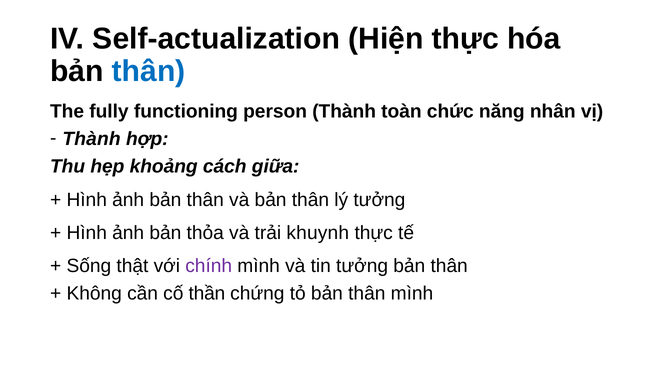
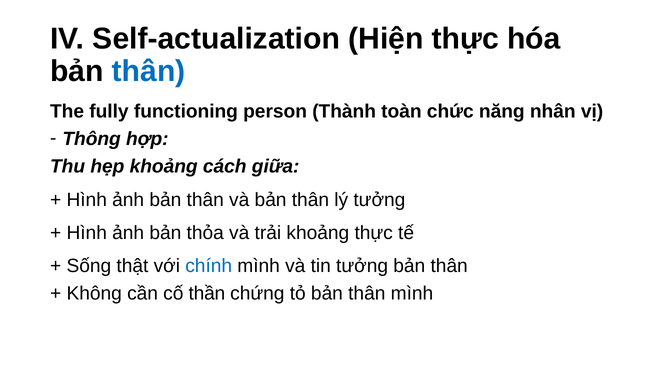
Thành: Thành -> Thông (92, 139)
trải khuynh: khuynh -> khoảng (318, 233)
chính colour: purple -> blue (209, 266)
